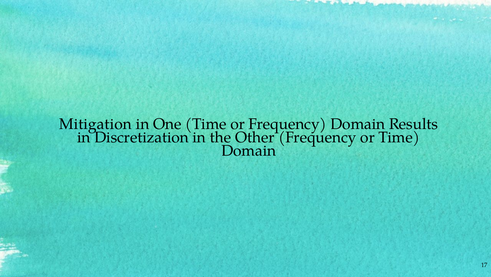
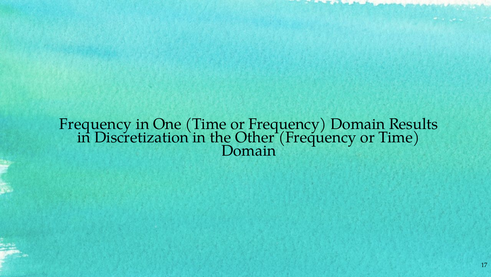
Mitigation: Mitigation -> Frequency (96, 124)
